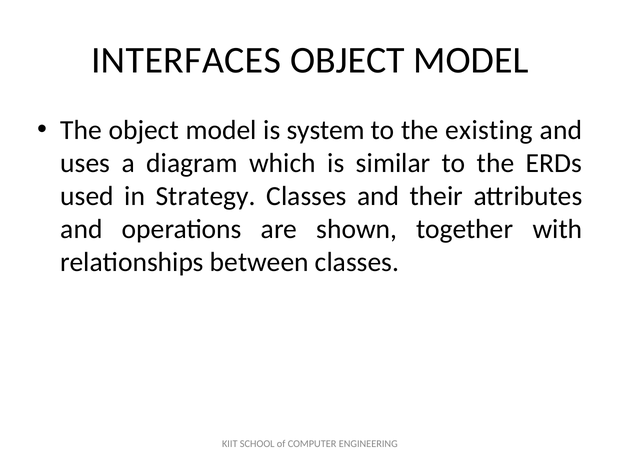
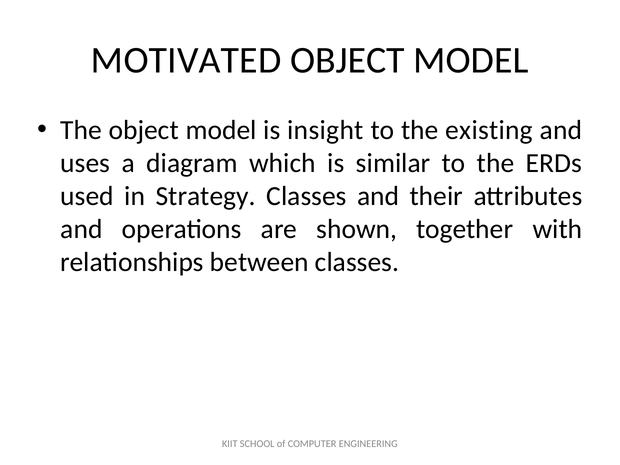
INTERFACES: INTERFACES -> MOTIVATED (186, 60)
system: system -> insight (325, 130)
